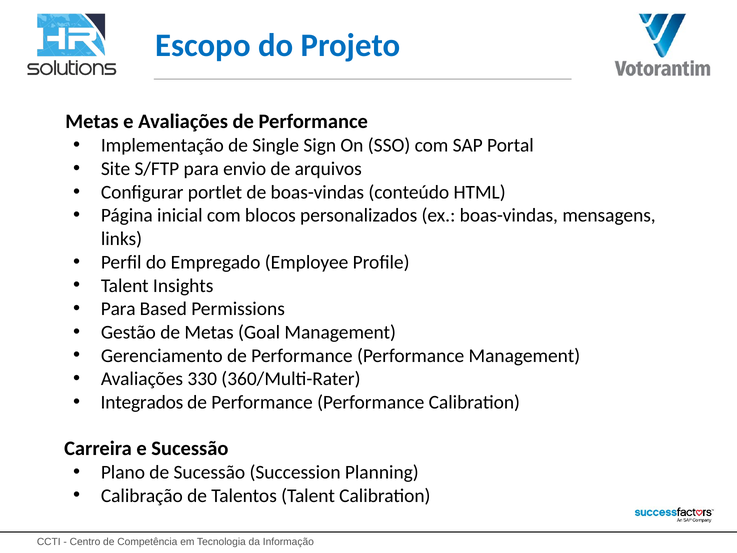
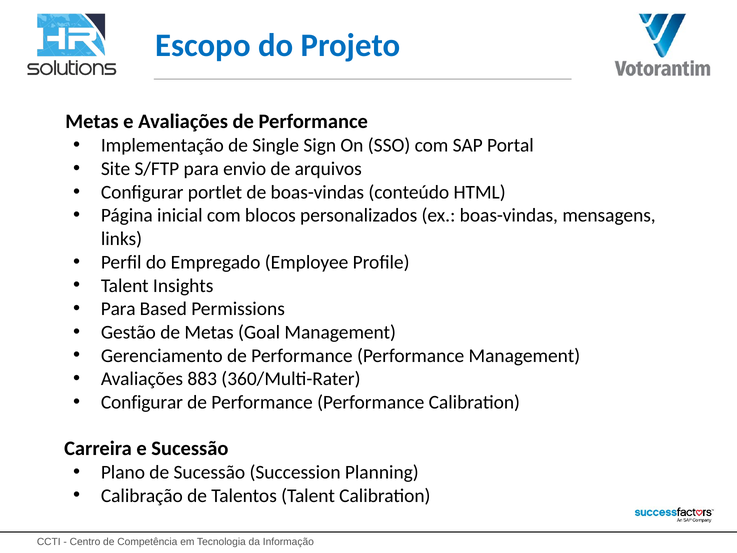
330: 330 -> 883 (202, 379)
Integrados: Integrados -> Configurar (142, 402)
